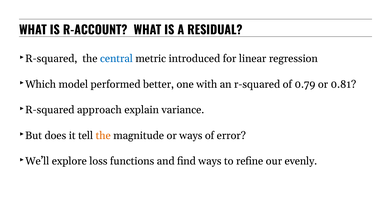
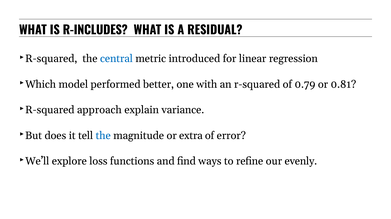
R-ACCOUNT: R-ACCOUNT -> R-INCLUDES (95, 30)
the colour: orange -> blue (103, 136)
or ways: ways -> extra (191, 136)
